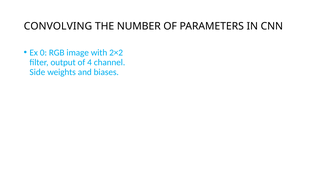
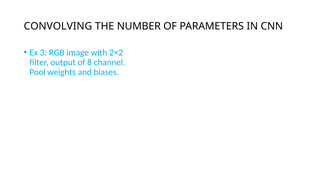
0: 0 -> 3 (43, 53)
4: 4 -> 8 (90, 62)
Side: Side -> Pool (37, 72)
